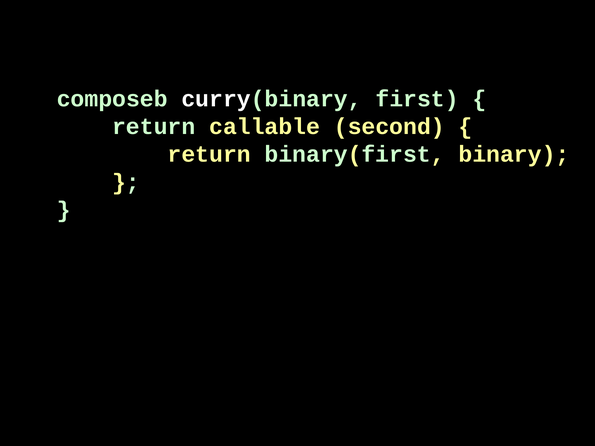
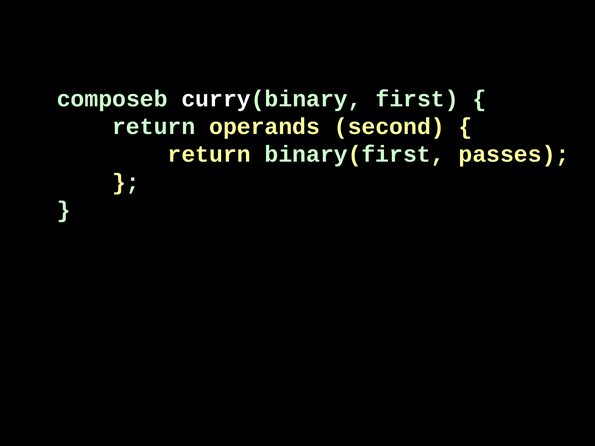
callable: callable -> operands (265, 127)
binary: binary -> passes (514, 154)
